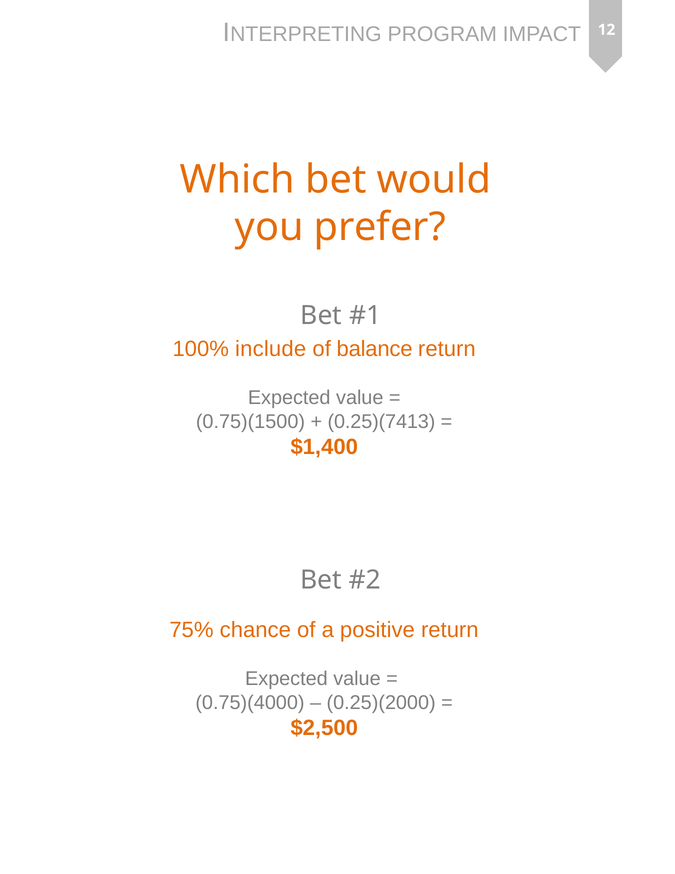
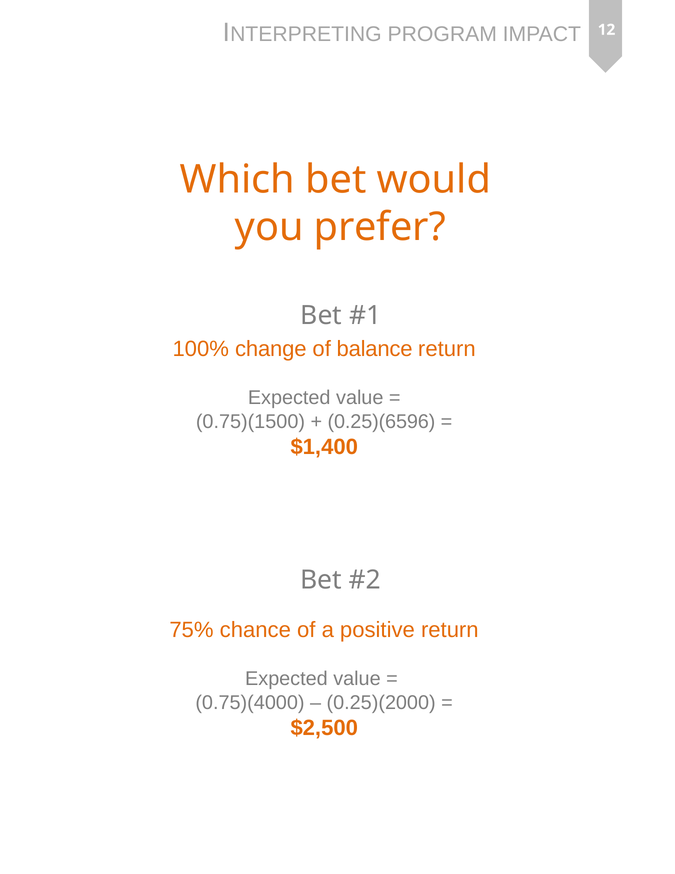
include: include -> change (271, 349)
0.25)(7413: 0.25)(7413 -> 0.25)(6596 (381, 421)
